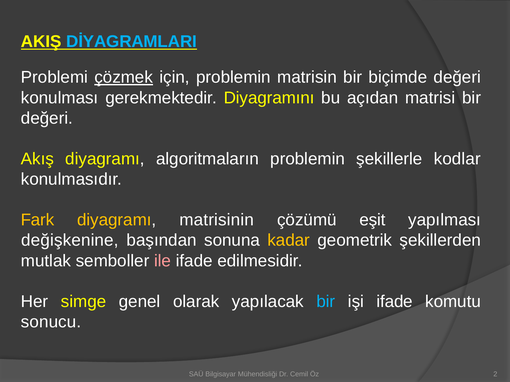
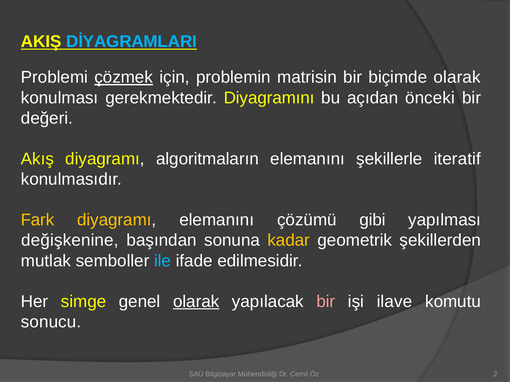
biçimde değeri: değeri -> olarak (457, 77)
matrisi: matrisi -> önceki (430, 98)
algoritmaların problemin: problemin -> elemanını (308, 159)
kodlar: kodlar -> iteratif (457, 159)
diyagramı matrisinin: matrisinin -> elemanını (217, 220)
eşit: eşit -> gibi (373, 220)
ile colour: pink -> light blue (163, 261)
olarak underline: none -> present (196, 302)
bir colour: light blue -> pink (326, 302)
işi ifade: ifade -> ilave (395, 302)
